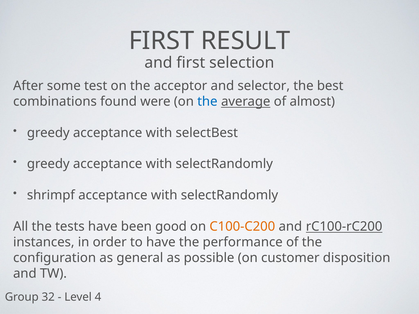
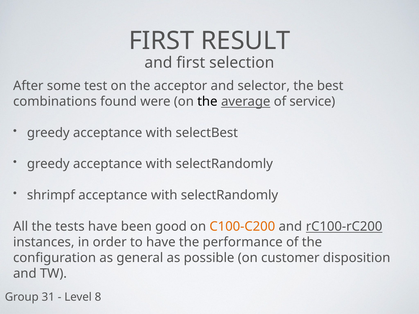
the colour: blue -> black (207, 102)
almost: almost -> service (312, 102)
32: 32 -> 31 (48, 297)
4: 4 -> 8 (98, 297)
